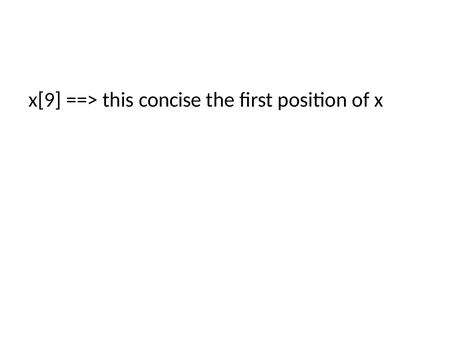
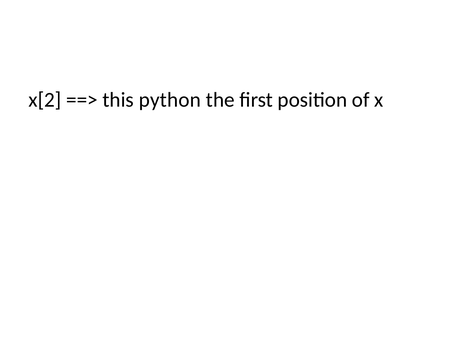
x[9: x[9 -> x[2 (45, 100)
concise: concise -> python (170, 100)
